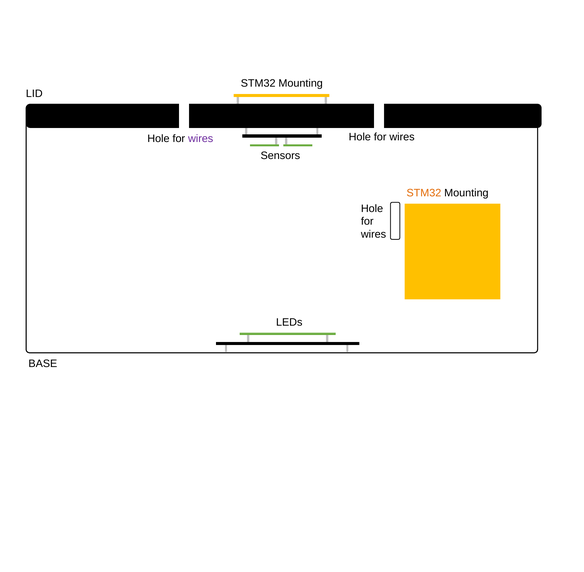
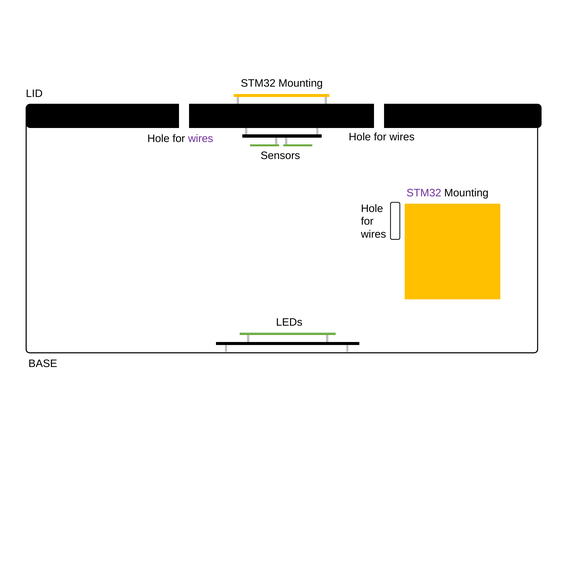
STM32 colour: orange -> purple (424, 193)
